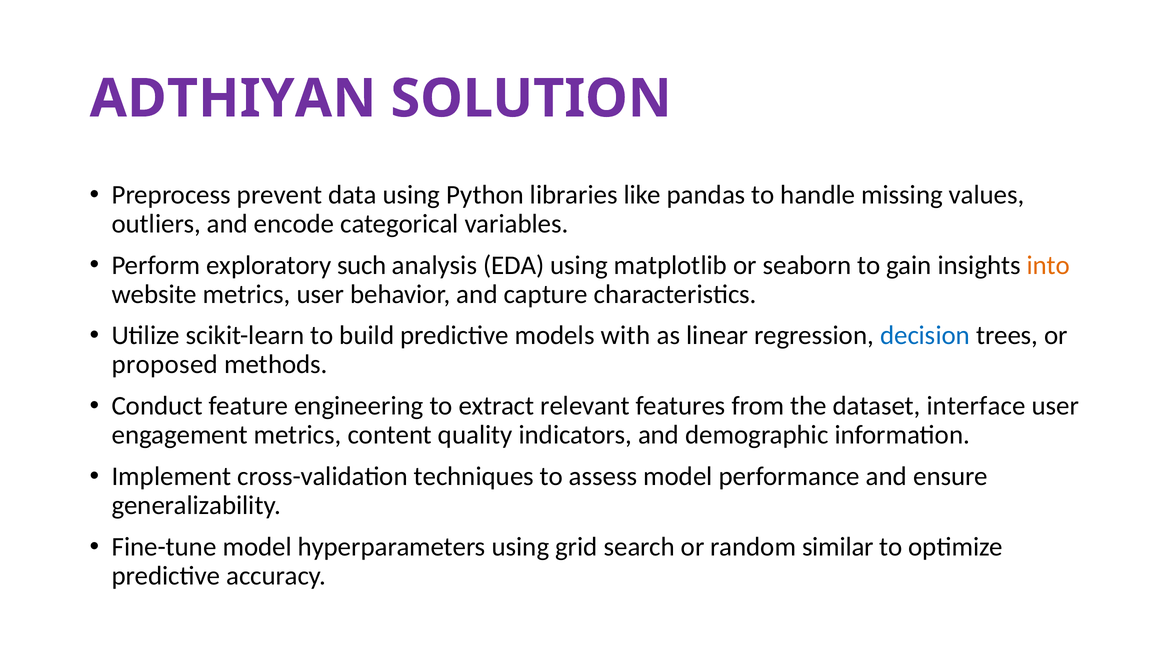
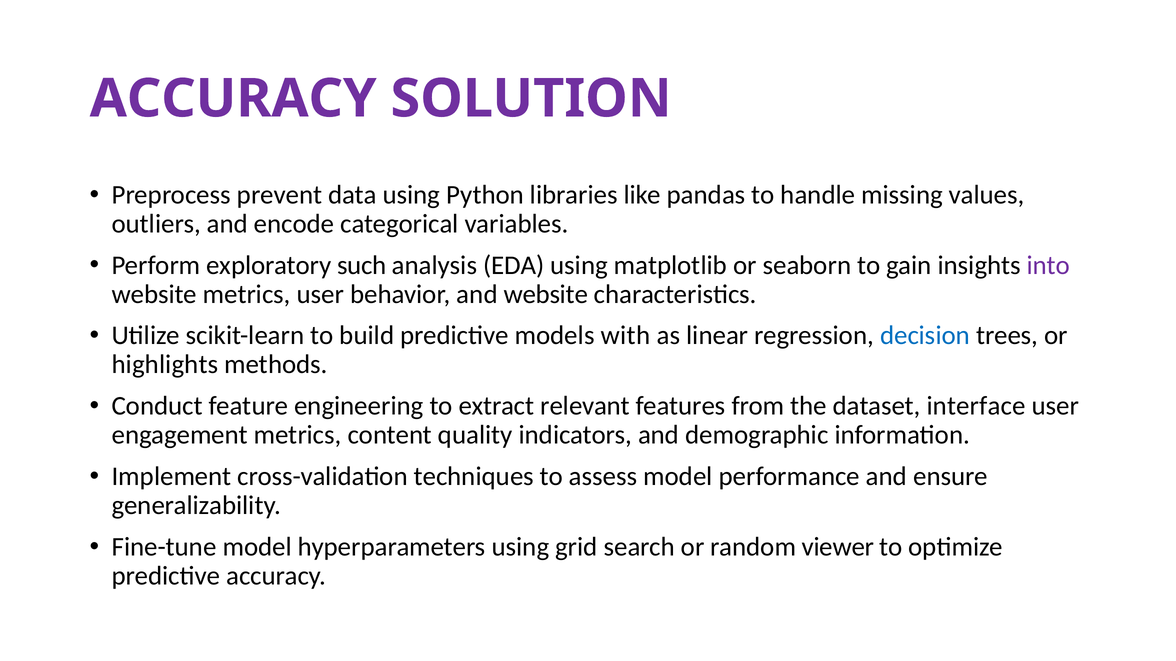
ADTHIYAN: ADTHIYAN -> ACCURACY (233, 99)
into colour: orange -> purple (1048, 265)
and capture: capture -> website (546, 294)
proposed: proposed -> highlights (165, 365)
similar: similar -> viewer (838, 547)
